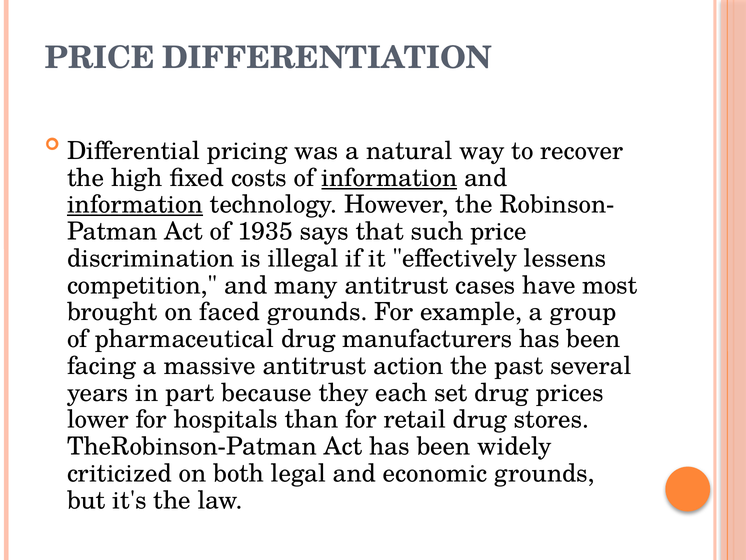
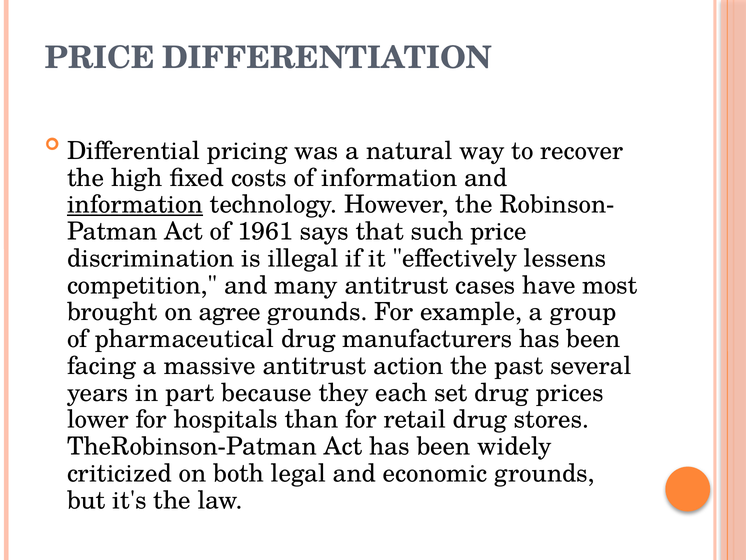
information underline: present -> none (389, 178)
1935: 1935 -> 1961 (265, 231)
faced: faced -> agree (230, 312)
